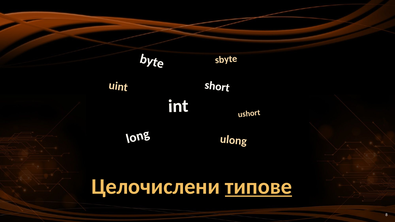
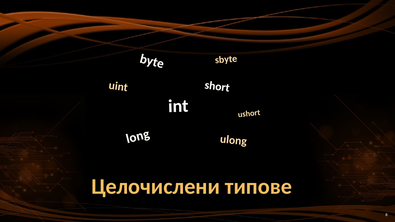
типове underline: present -> none (258, 187)
